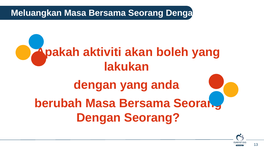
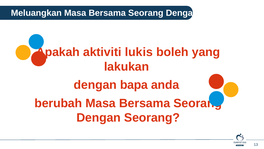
akan: akan -> lukis (139, 52)
dengan yang: yang -> bapa (134, 85)
